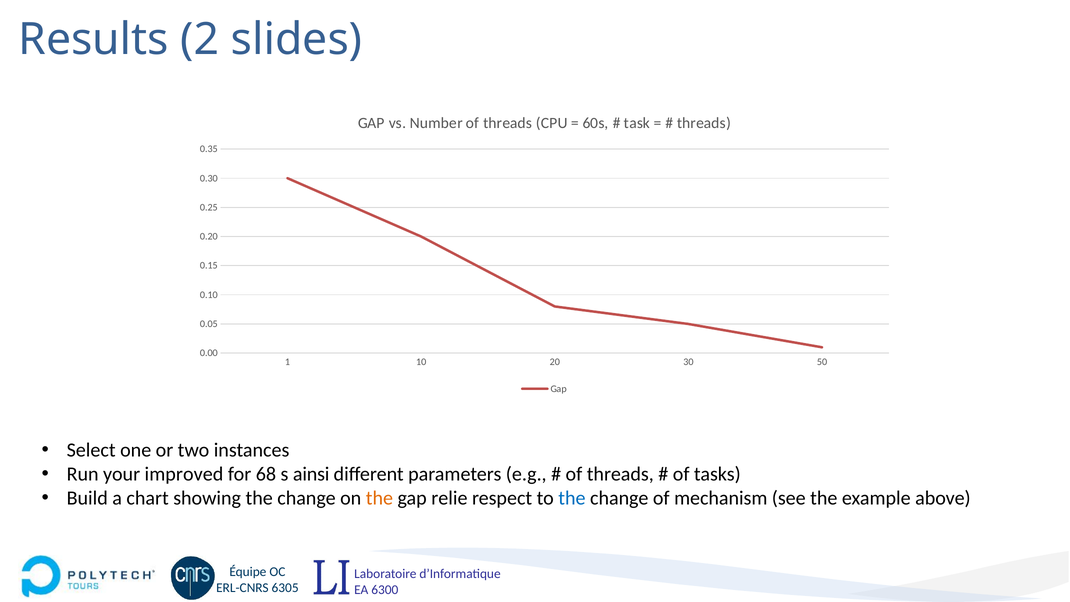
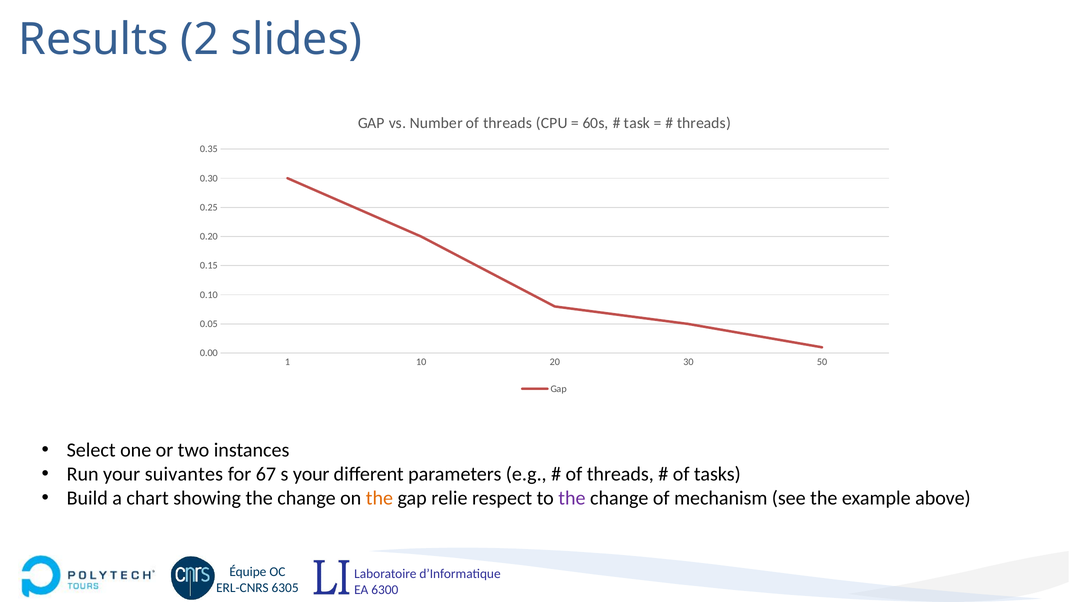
improved: improved -> suivantes (184, 474)
68: 68 -> 67 (266, 474)
s ainsi: ainsi -> your (311, 474)
the colour: blue -> purple (572, 498)
